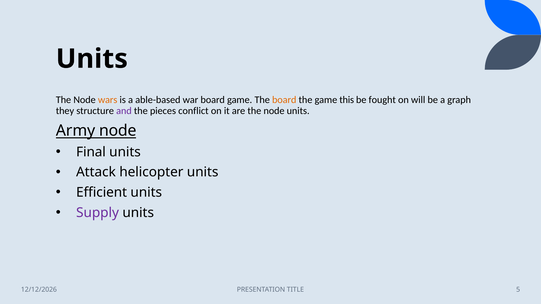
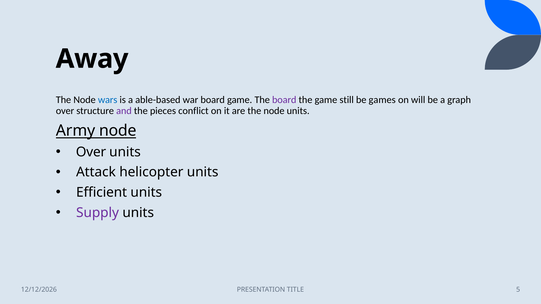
Units: Units -> Away (92, 59)
wars colour: orange -> blue (108, 100)
board colour: orange -> purple (284, 100)
this: this -> still (347, 100)
fought: fought -> games (382, 100)
they: they -> over (65, 111)
Final: Final -> Over (91, 152)
